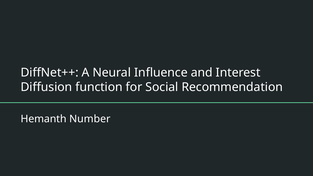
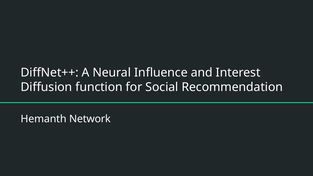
Number: Number -> Network (90, 119)
